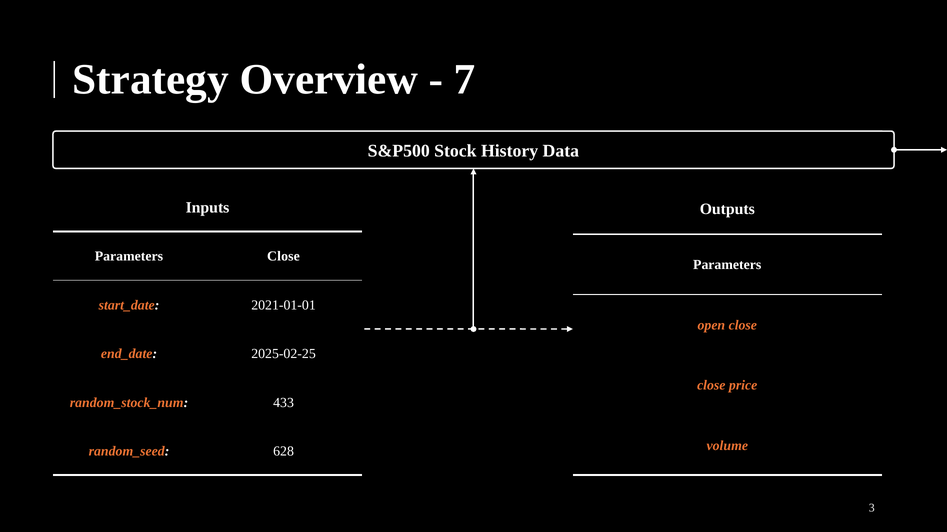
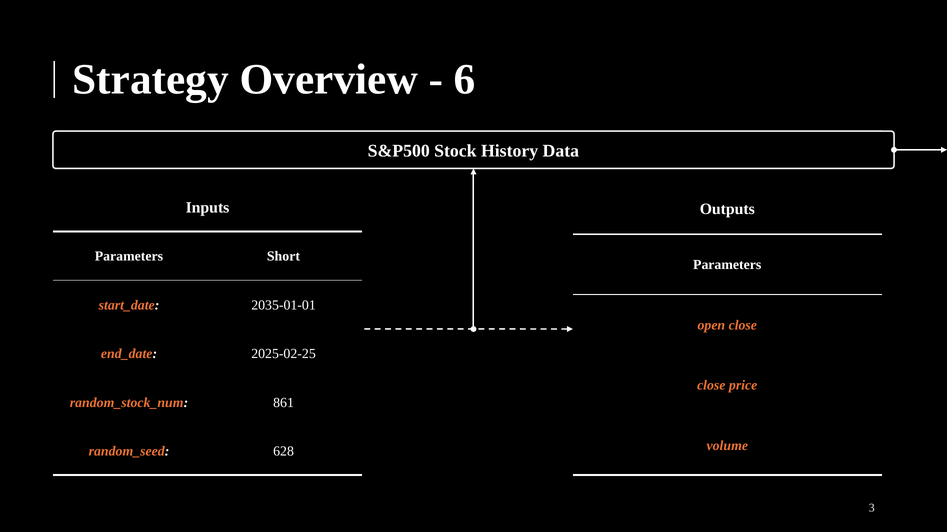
7: 7 -> 6 (465, 80)
Parameters Close: Close -> Short (283, 257)
2021-01-01: 2021-01-01 -> 2035-01-01 (284, 305)
433: 433 -> 861 (284, 403)
